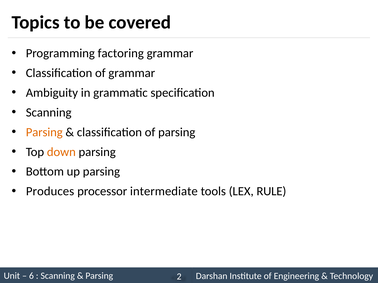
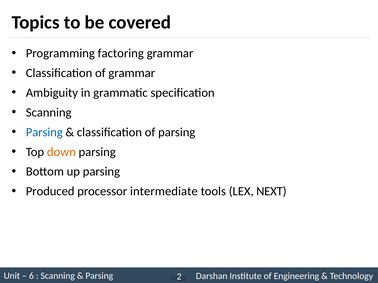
Parsing colour: orange -> blue (44, 132)
Produces: Produces -> Produced (50, 192)
RULE: RULE -> NEXT (271, 192)
